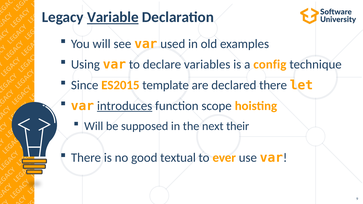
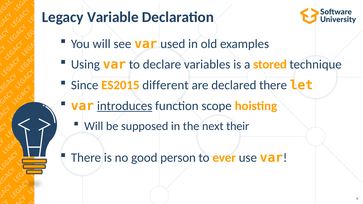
Variable underline: present -> none (113, 17)
config: config -> stored (270, 65)
template: template -> different (165, 85)
textual: textual -> person (178, 158)
